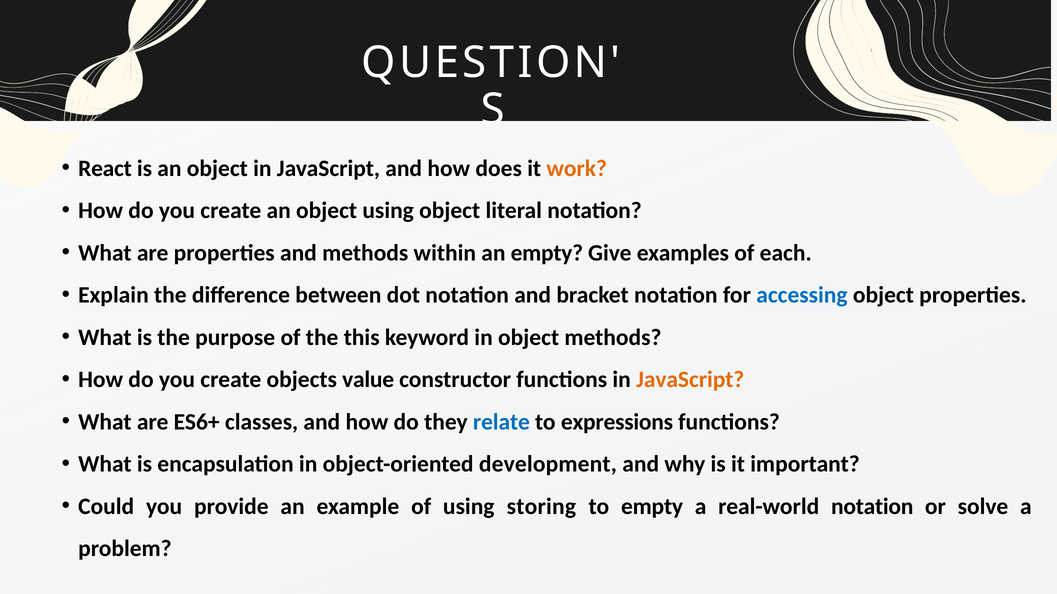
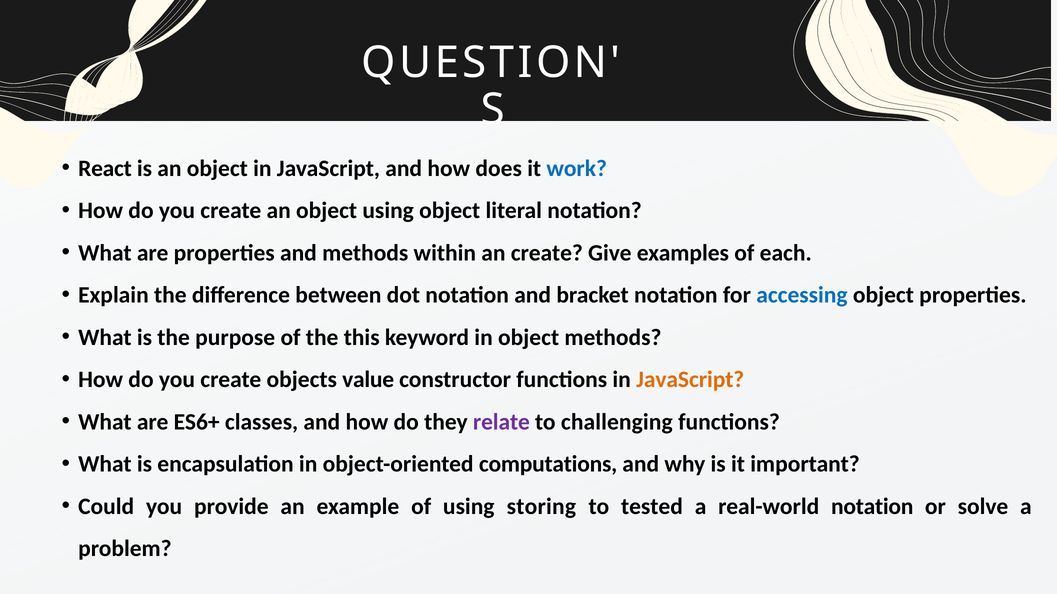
work colour: orange -> blue (577, 169)
an empty: empty -> create (547, 253)
relate colour: blue -> purple (501, 422)
expressions: expressions -> challenging (617, 422)
development: development -> computations (548, 465)
to empty: empty -> tested (652, 507)
